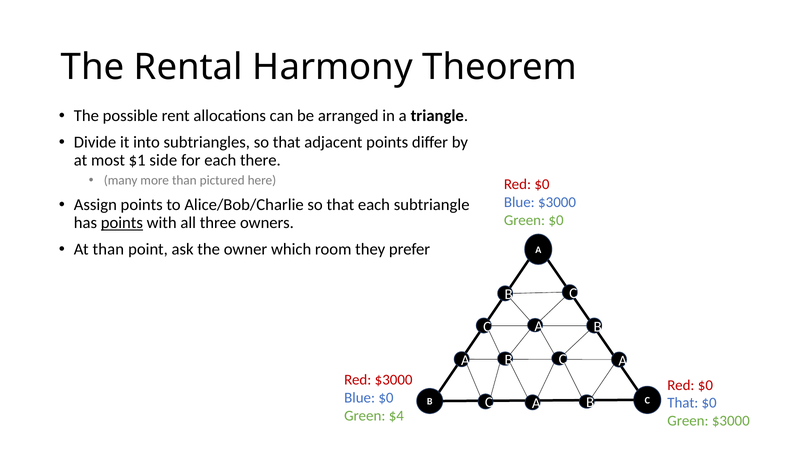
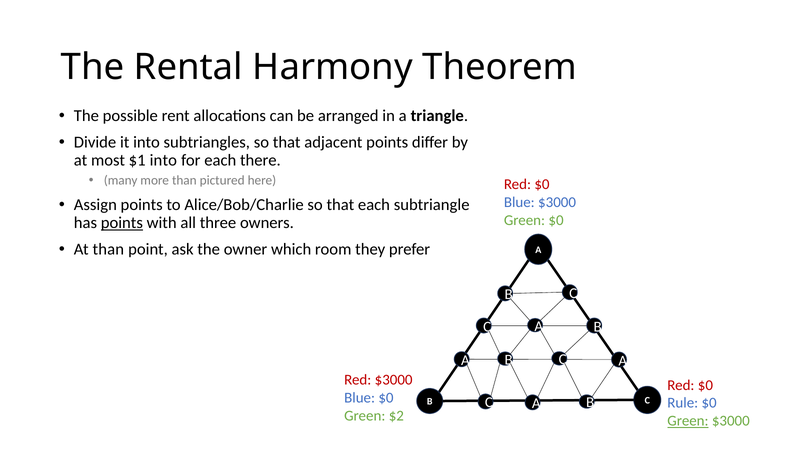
$1 side: side -> into (163, 160)
That: That -> Rule (683, 403)
$4: $4 -> $2 (396, 415)
Green underline: none -> present (688, 421)
